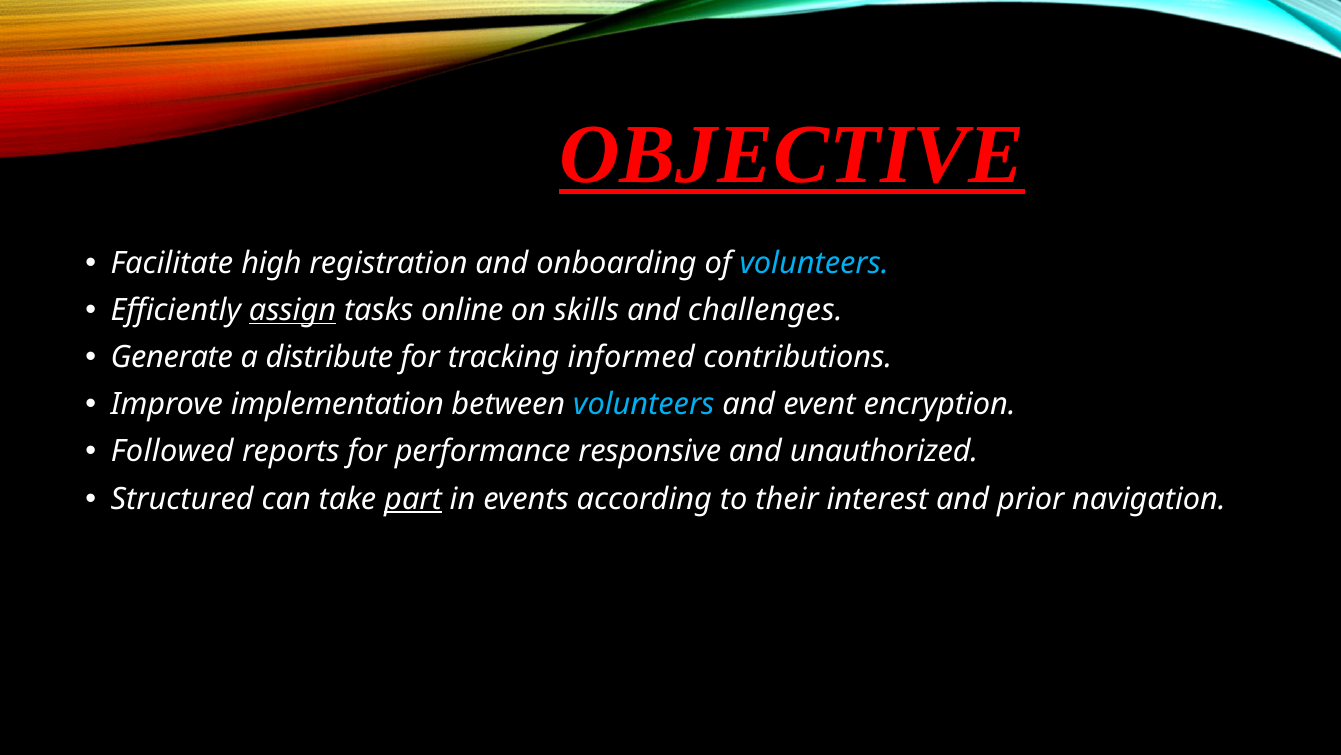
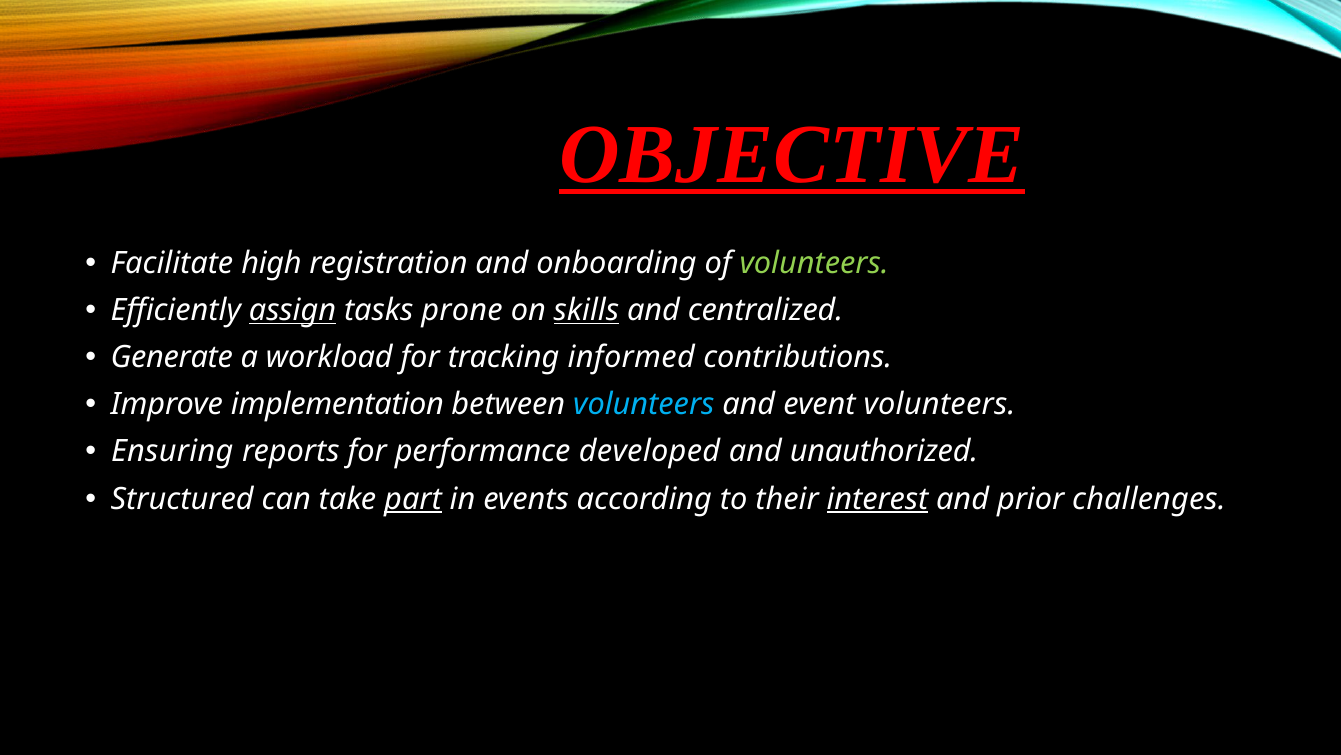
volunteers colour: light blue -> light green (814, 263)
online: online -> prone (462, 310)
skills underline: none -> present (586, 310)
challenges: challenges -> centralized (766, 310)
distribute: distribute -> workload (329, 357)
event encryption: encryption -> volunteers (940, 404)
Followed: Followed -> Ensuring (172, 451)
responsive: responsive -> developed (649, 451)
interest underline: none -> present (877, 499)
navigation: navigation -> challenges (1149, 499)
